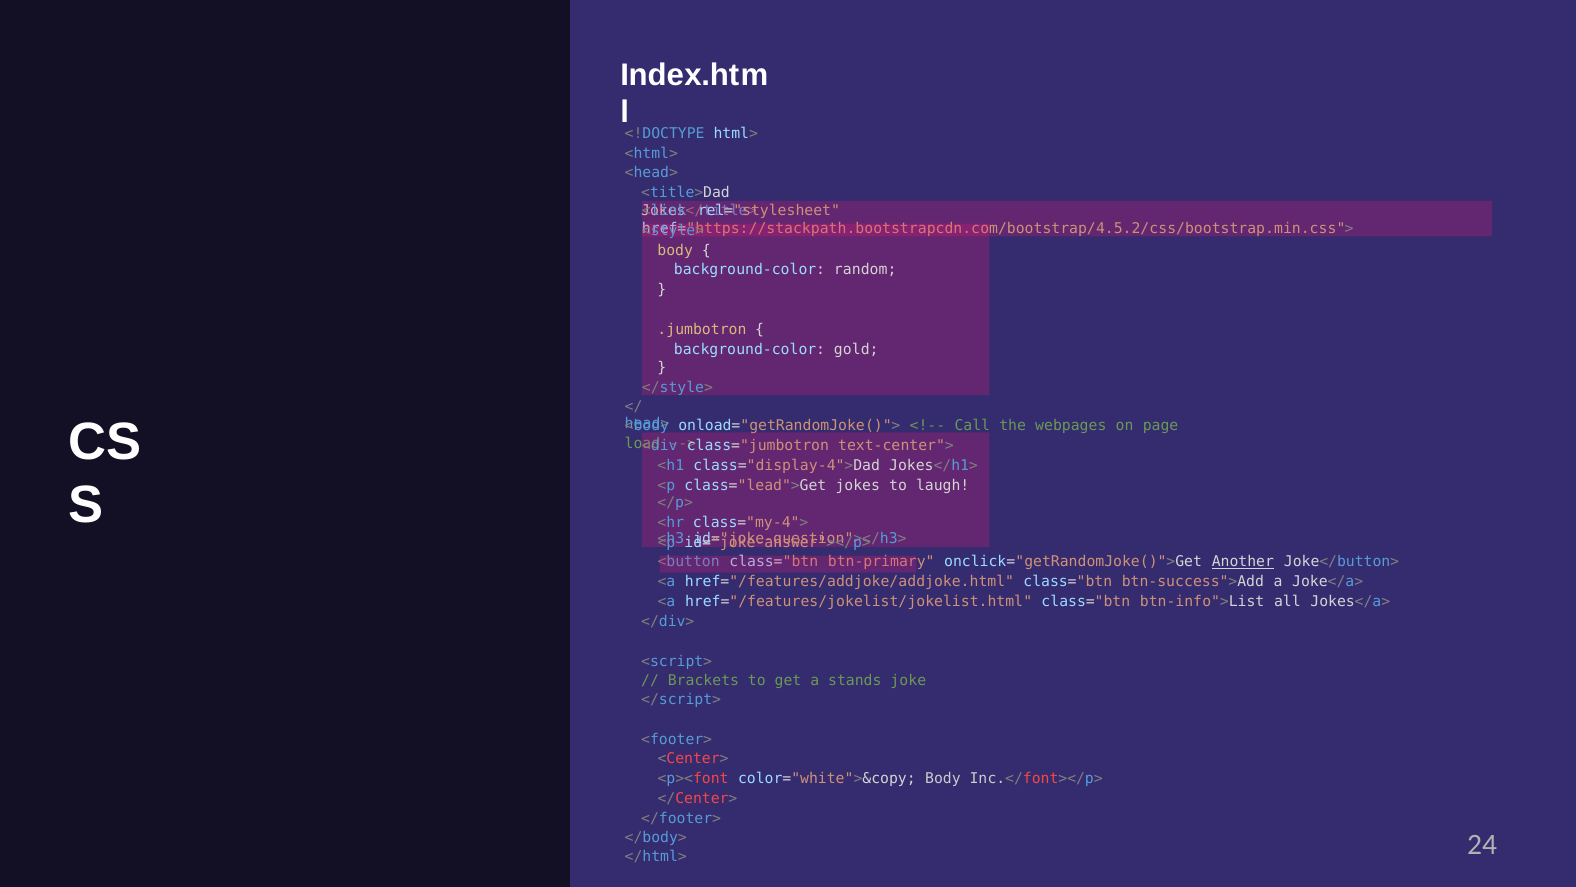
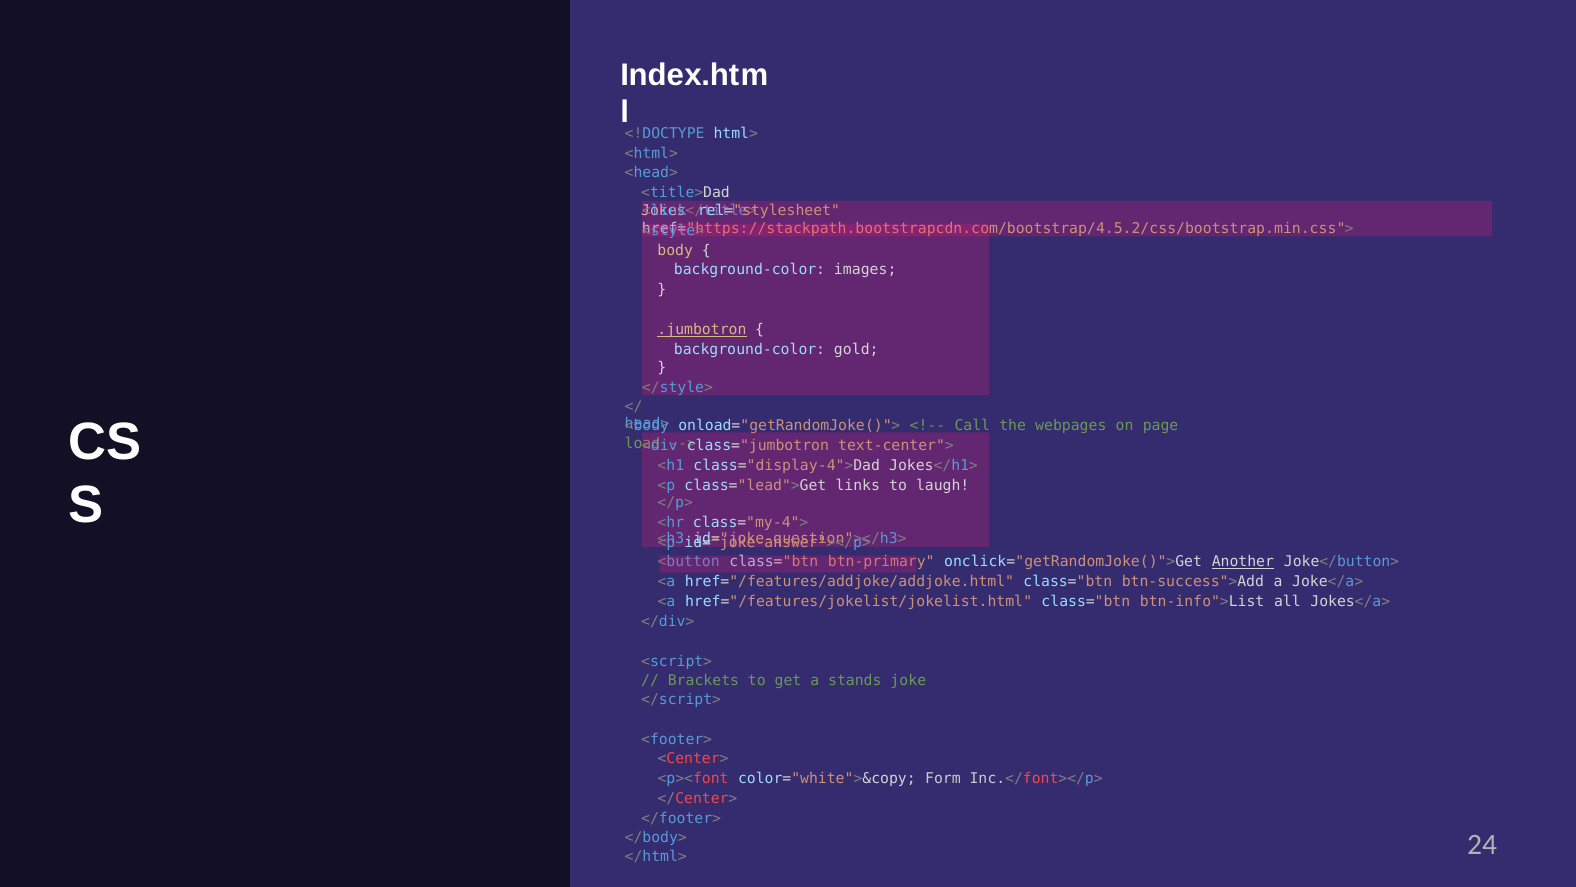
random: random -> images (865, 270)
.jumbotron underline: none -> present (702, 329)
jokes: jokes -> links (858, 485)
color="white">&copy Body: Body -> Form (943, 778)
